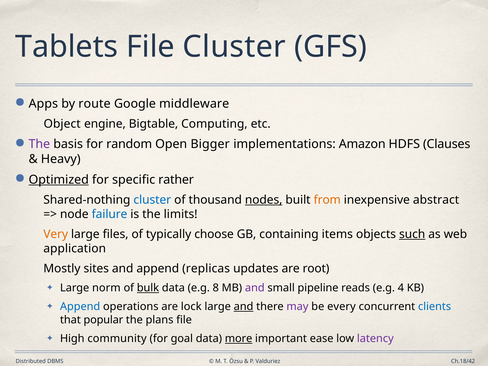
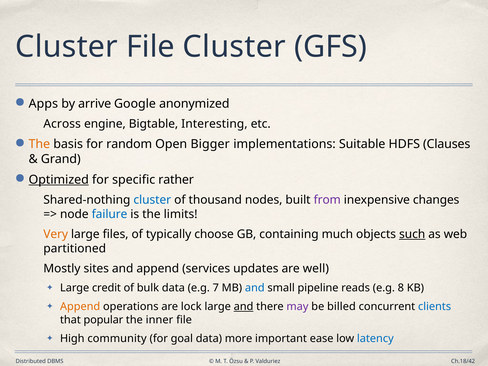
Tablets: Tablets -> Cluster (67, 47)
route: route -> arrive (95, 104)
middleware: middleware -> anonymized (194, 104)
Object: Object -> Across (62, 124)
Computing: Computing -> Interesting (214, 124)
The colour: purple -> orange (39, 144)
Amazon: Amazon -> Suitable (362, 144)
Heavy: Heavy -> Grand (61, 159)
nodes underline: present -> none (264, 200)
from colour: orange -> purple (327, 200)
abstract: abstract -> changes (436, 200)
items: items -> much (337, 234)
application: application -> partitioned (75, 248)
replicas: replicas -> services (206, 268)
root: root -> well (316, 268)
norm: norm -> credit (106, 288)
bulk underline: present -> none (148, 288)
8: 8 -> 7 (216, 288)
and colour: purple -> blue (255, 288)
4: 4 -> 8 (401, 288)
Append colour: blue -> orange (80, 307)
every: every -> billed (341, 307)
plans: plans -> inner (159, 320)
more underline: present -> none (239, 339)
latency colour: purple -> blue (375, 339)
